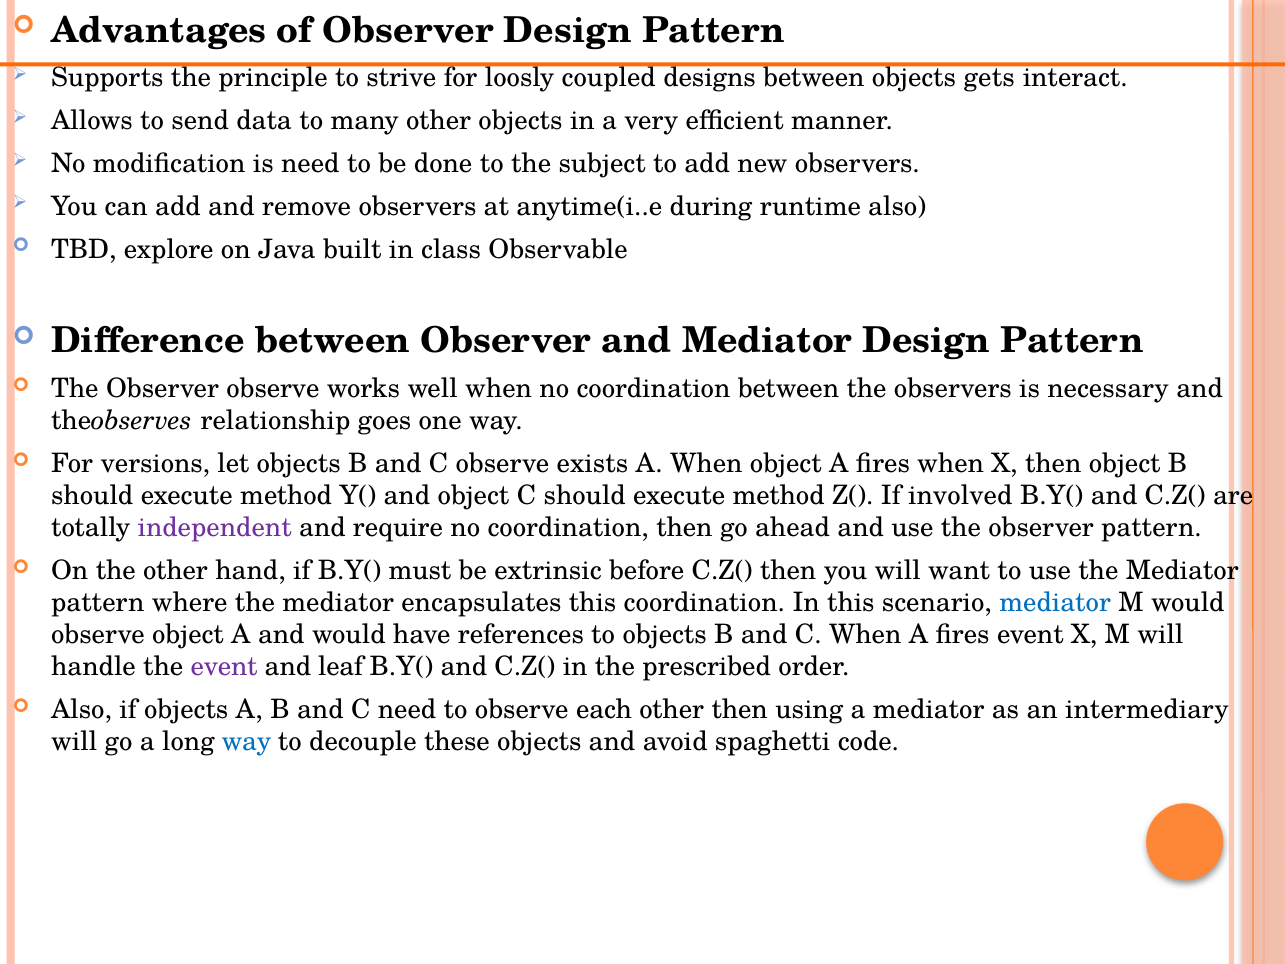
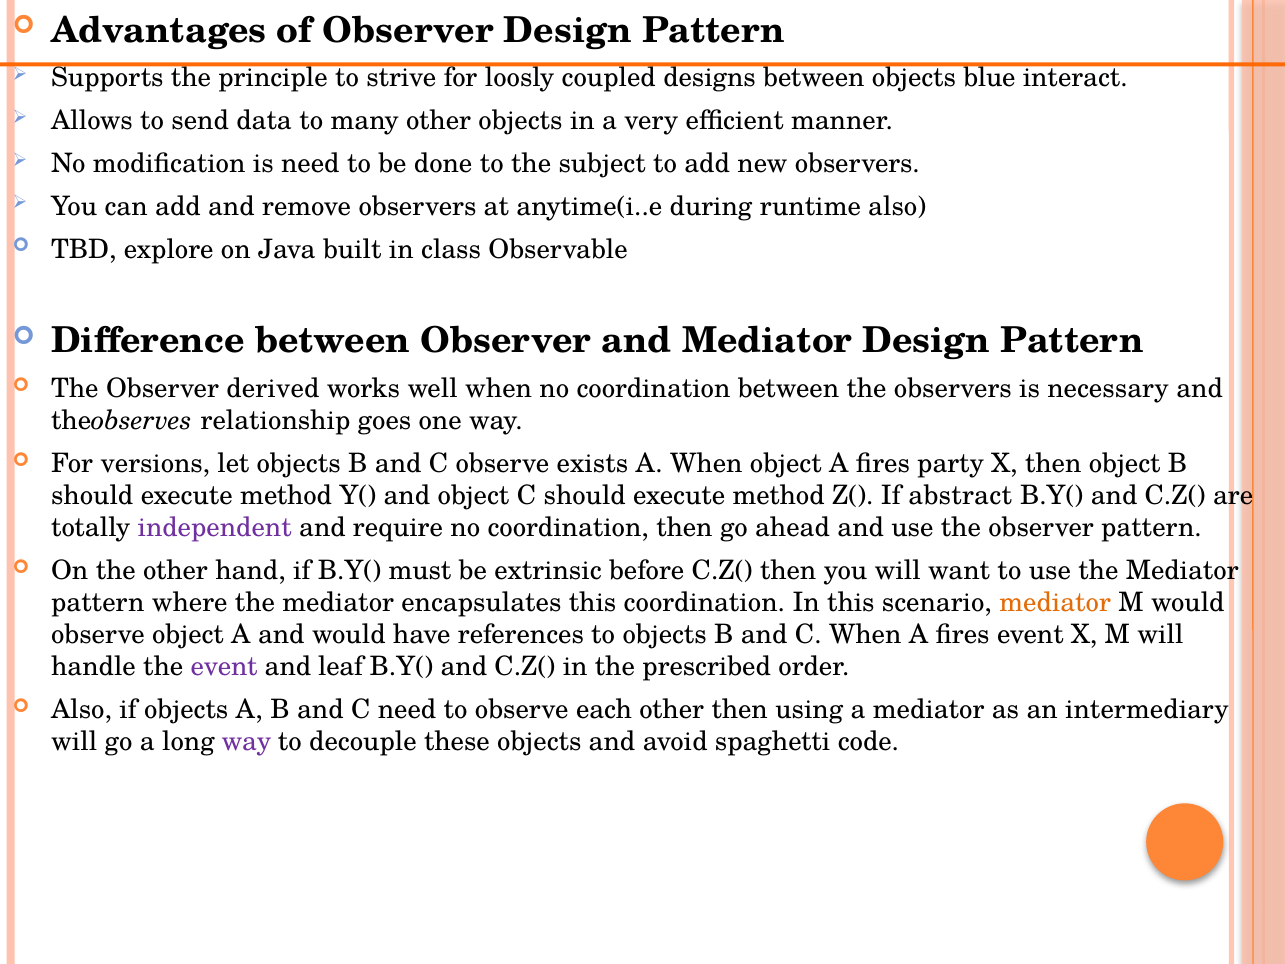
gets: gets -> blue (989, 78)
Observer observe: observe -> derived (273, 389)
fires when: when -> party (951, 463)
involved: involved -> abstract (960, 496)
mediator colour: blue -> orange (1055, 603)
way colour: blue -> purple (246, 742)
